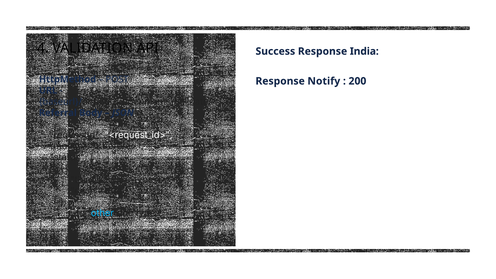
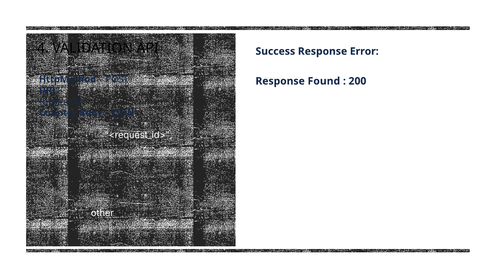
India: India -> Error (364, 51)
Notify: Notify -> Found (324, 81)
Referral: Referral -> Country (58, 113)
other colour: light blue -> white (102, 213)
